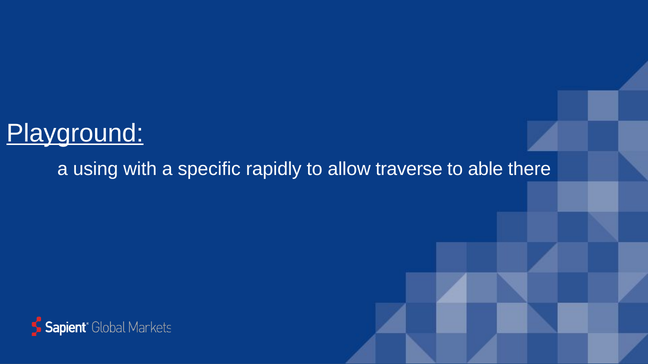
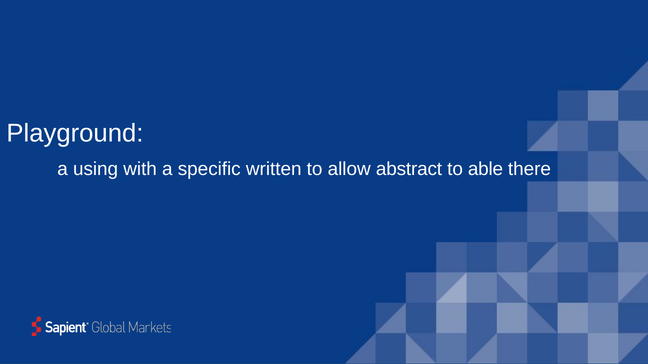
Playground underline: present -> none (75, 134)
rapidly: rapidly -> written (274, 169)
traverse: traverse -> abstract (409, 169)
